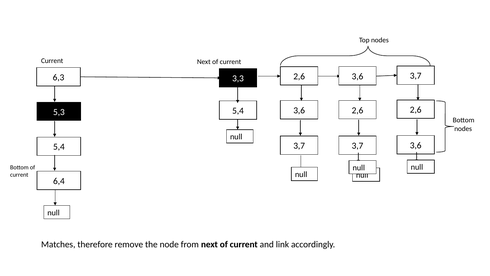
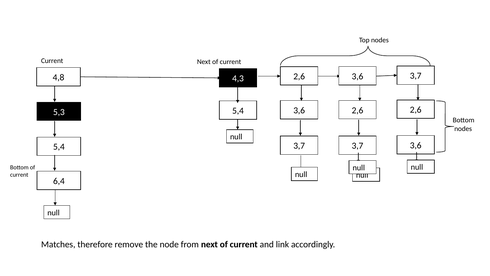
6,3: 6,3 -> 4,8 (58, 77)
3,3: 3,3 -> 4,3 (238, 78)
